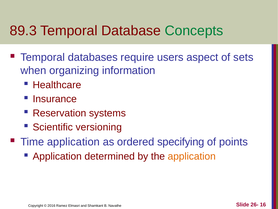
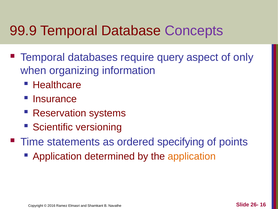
89.3: 89.3 -> 99.9 (23, 31)
Concepts colour: green -> purple (194, 31)
users: users -> query (170, 57)
sets: sets -> only (243, 57)
Time application: application -> statements (73, 142)
